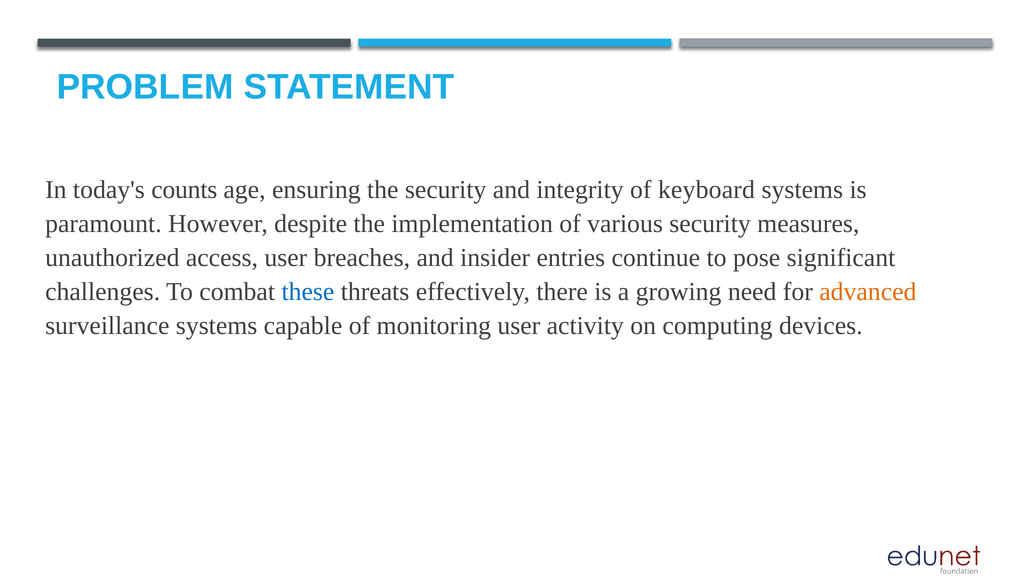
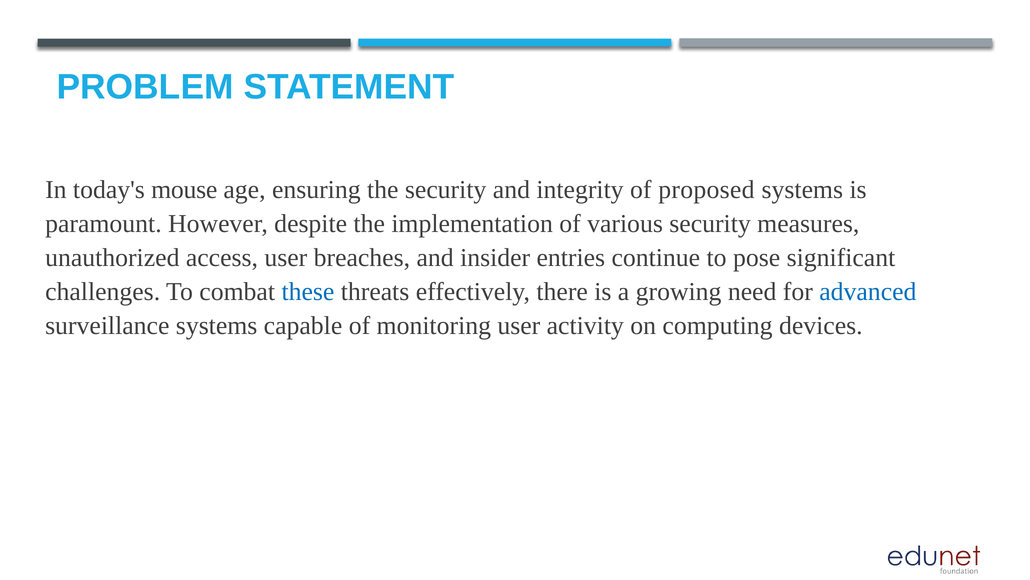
counts: counts -> mouse (184, 189)
keyboard: keyboard -> proposed (706, 189)
advanced colour: orange -> blue (868, 291)
